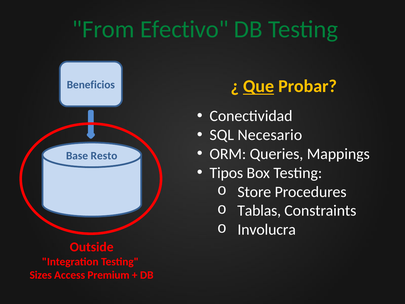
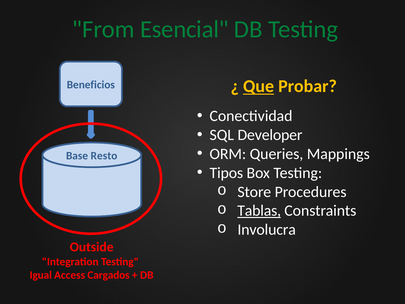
Efectivo: Efectivo -> Esencial (184, 29)
Necesario: Necesario -> Developer (270, 135)
Tablas underline: none -> present (259, 211)
Sizes: Sizes -> Igual (41, 275)
Premium: Premium -> Cargados (109, 275)
